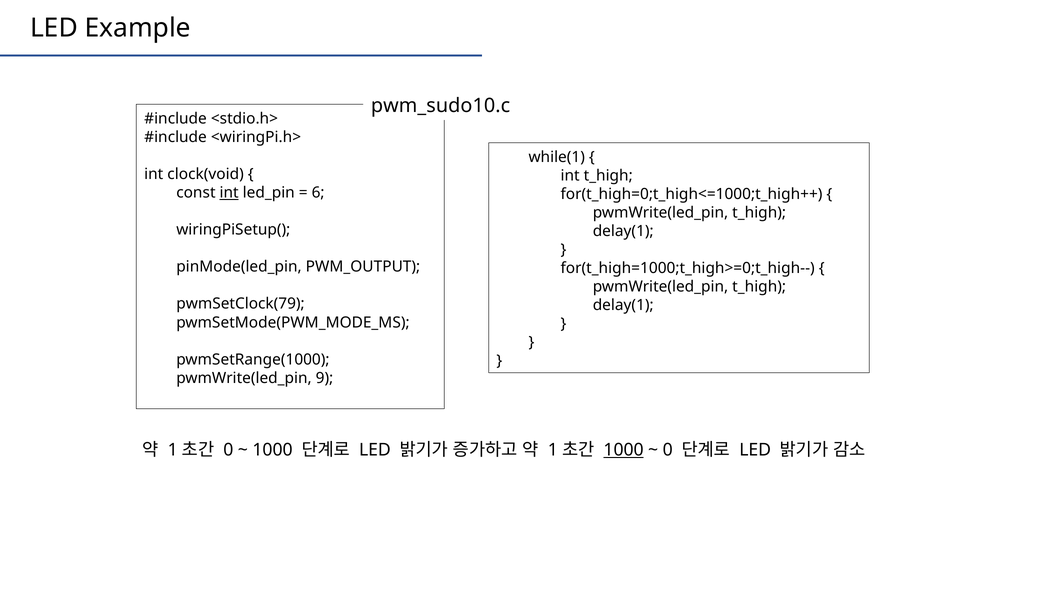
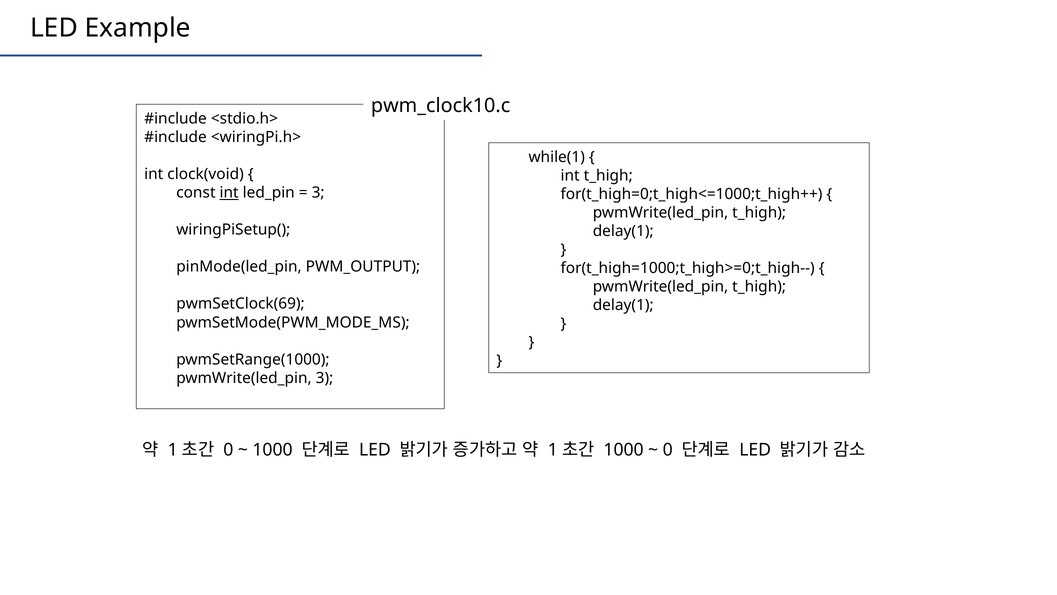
pwm_sudo10.c: pwm_sudo10.c -> pwm_clock10.c (441, 106)
6: 6 -> 3 (318, 193)
pwmSetClock(79: pwmSetClock(79 -> pwmSetClock(69 (241, 304)
pwmWrite(led_pin 9: 9 -> 3 (325, 378)
1000 underline: present -> none (624, 449)
